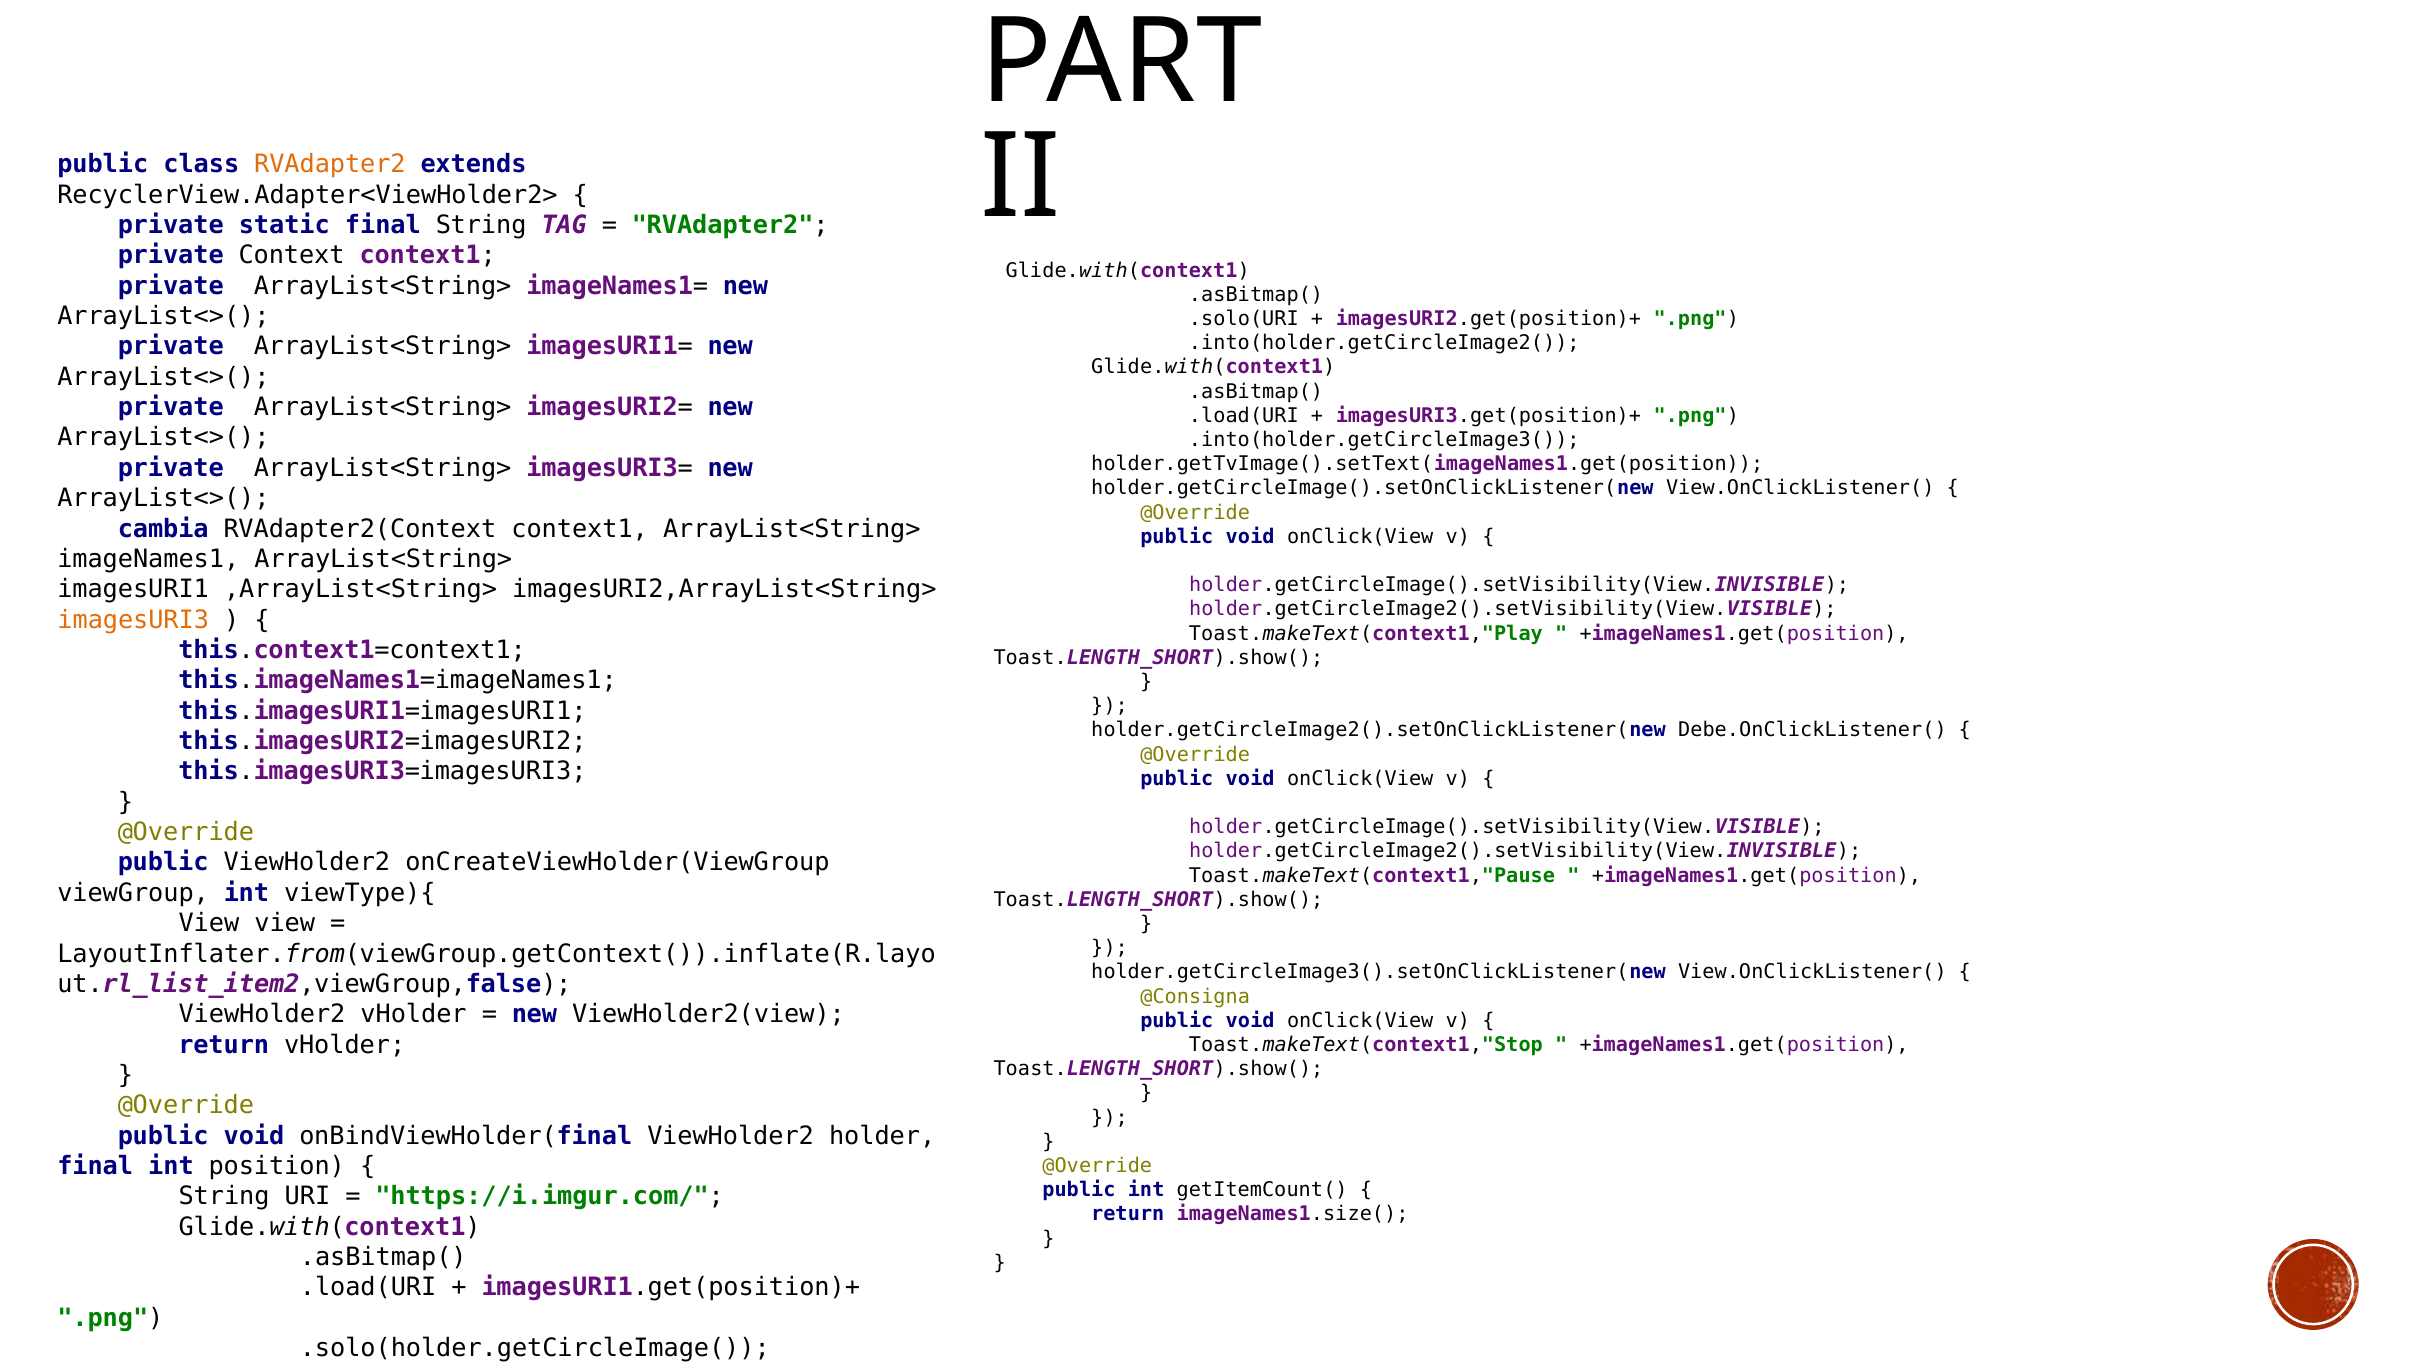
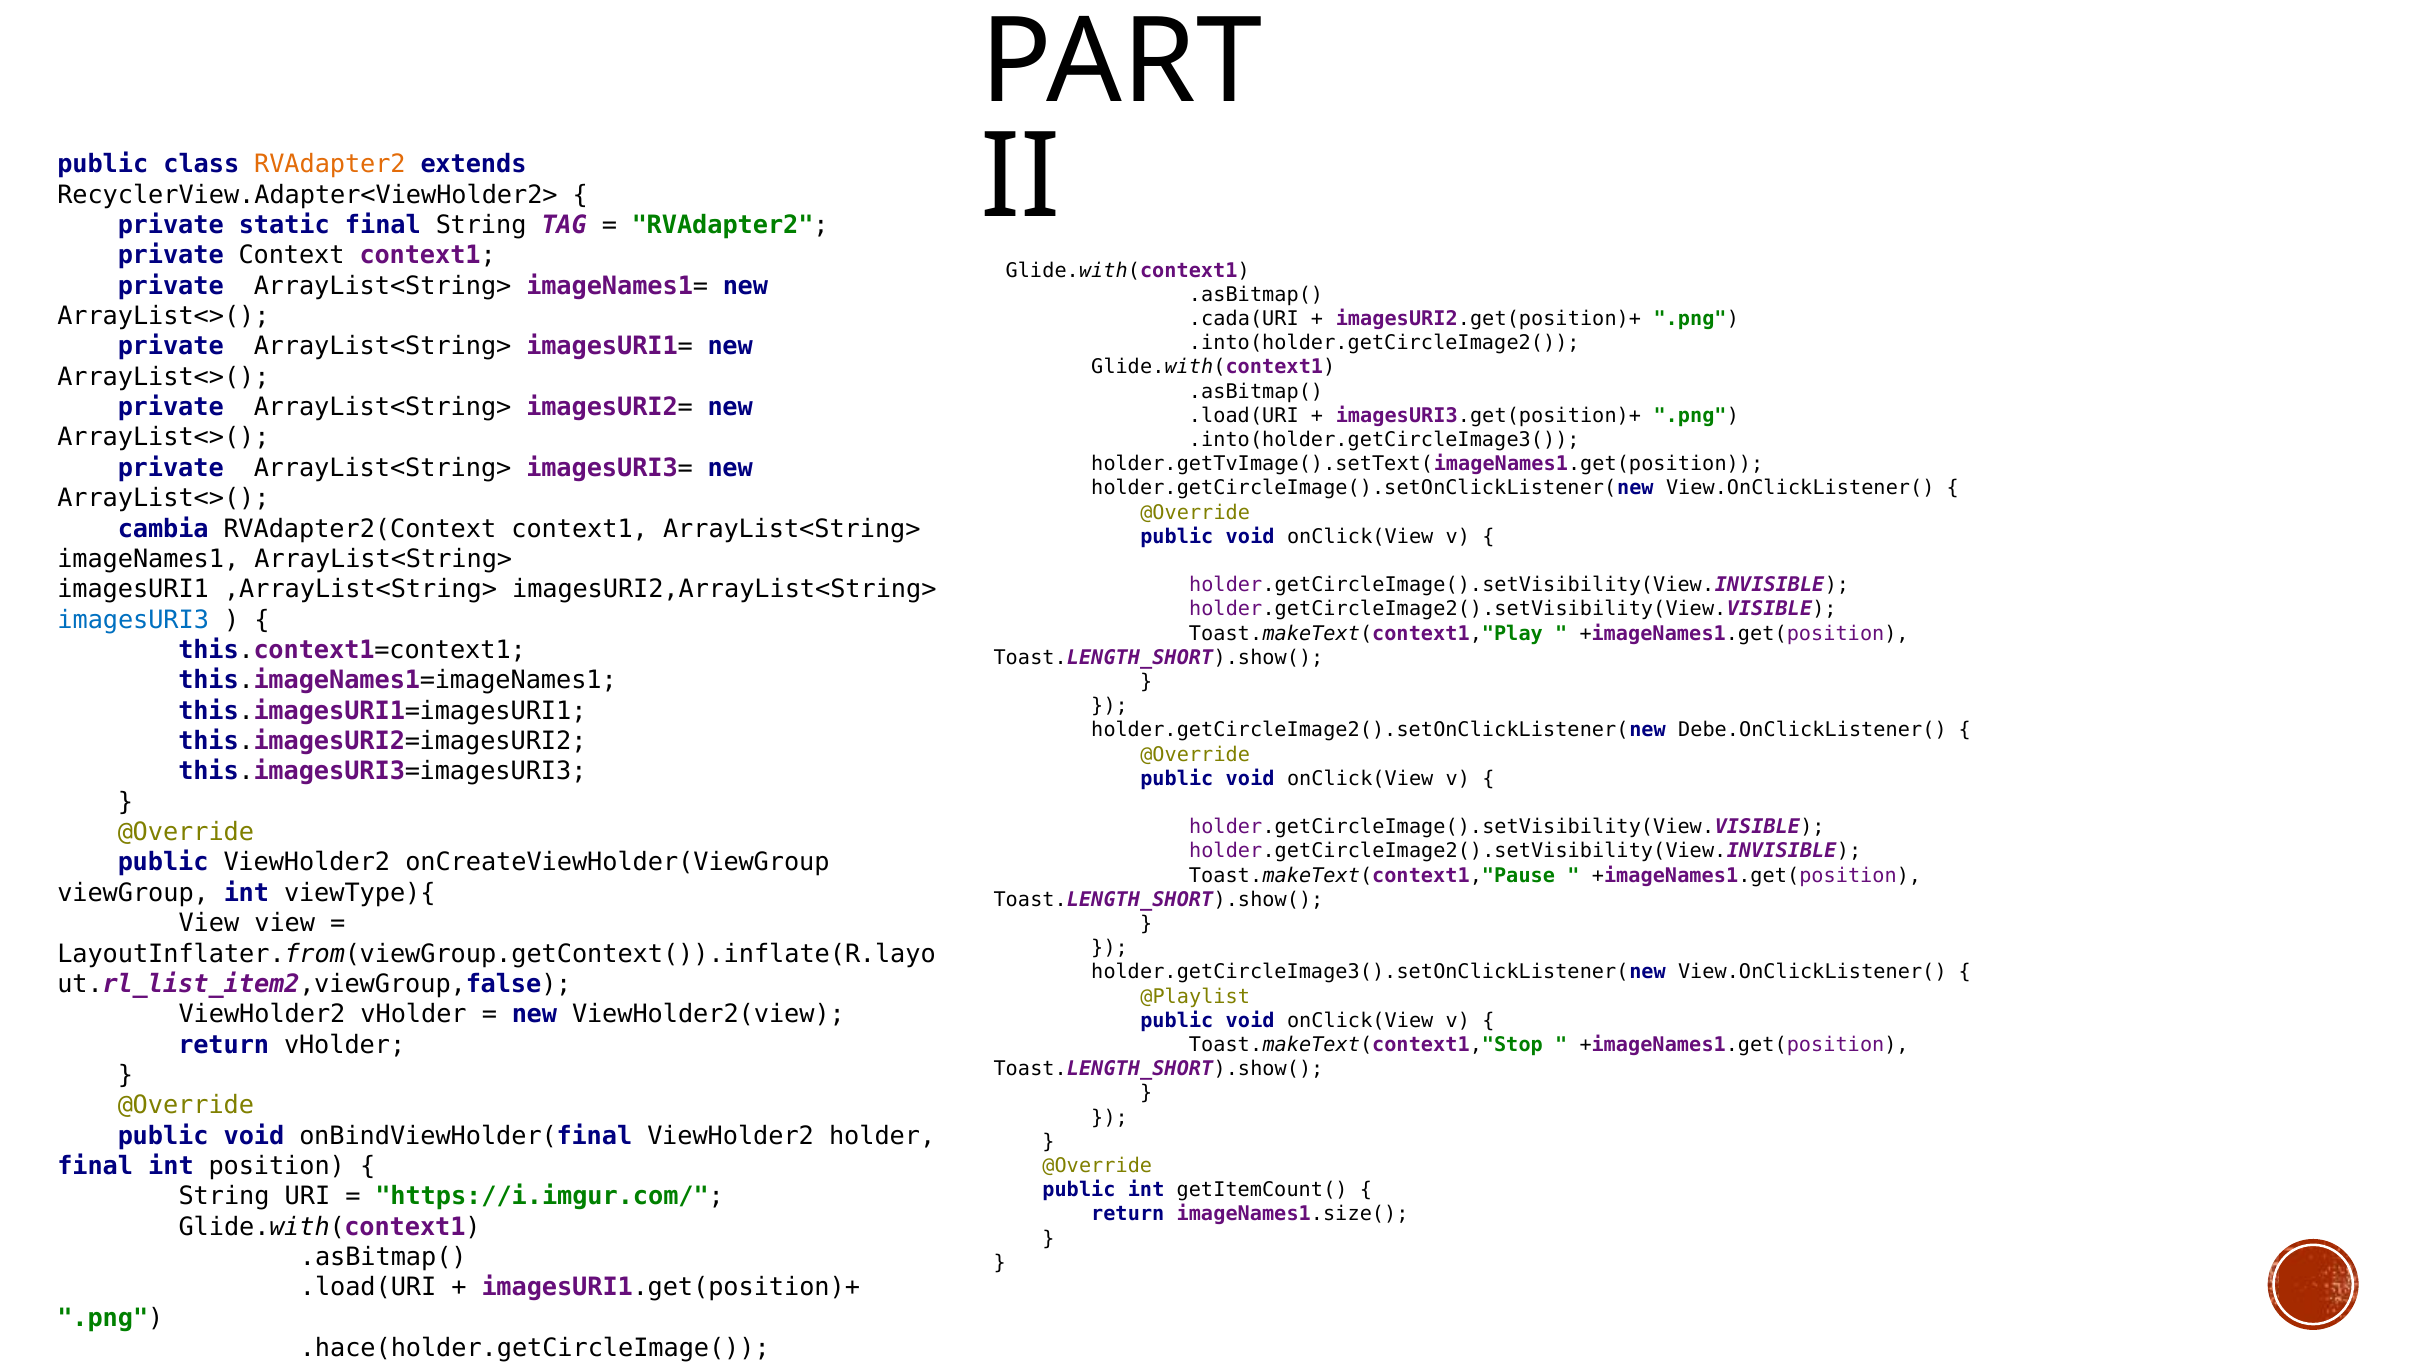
.solo(URI: .solo(URI -> .cada(URI (1244, 319)
imagesURI3 colour: orange -> blue (133, 620)
@Consigna: @Consigna -> @Playlist (1195, 996)
.solo(holder.getCircleImage(: .solo(holder.getCircleImage( -> .hace(holder.getCircleImage( (535, 1348)
